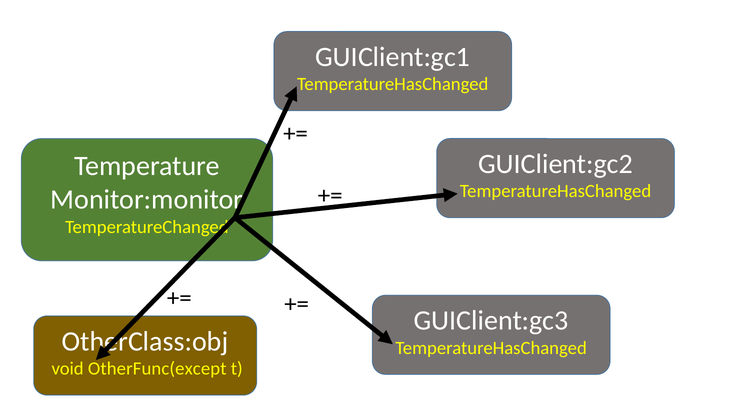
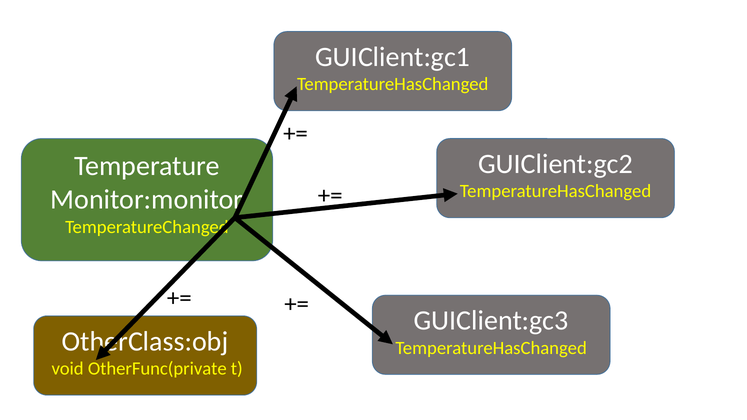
OtherFunc(except: OtherFunc(except -> OtherFunc(private (157, 369)
